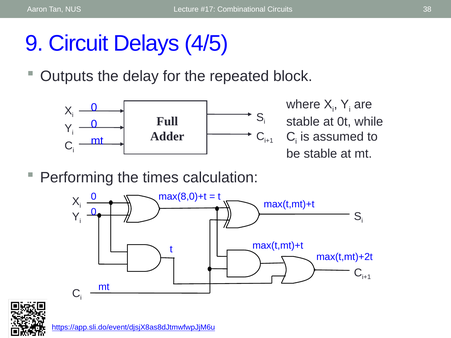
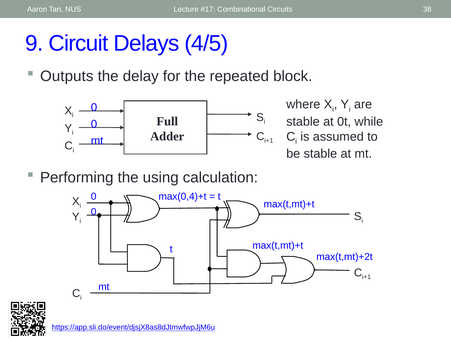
times: times -> using (161, 178)
max(8,0)+t: max(8,0)+t -> max(0,4)+t (183, 197)
